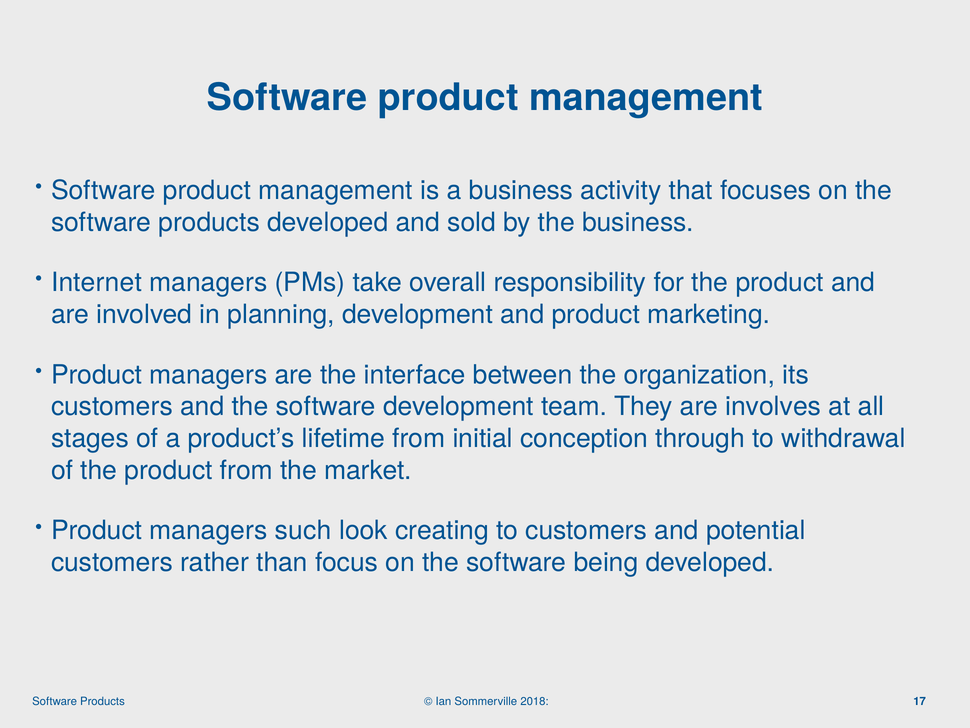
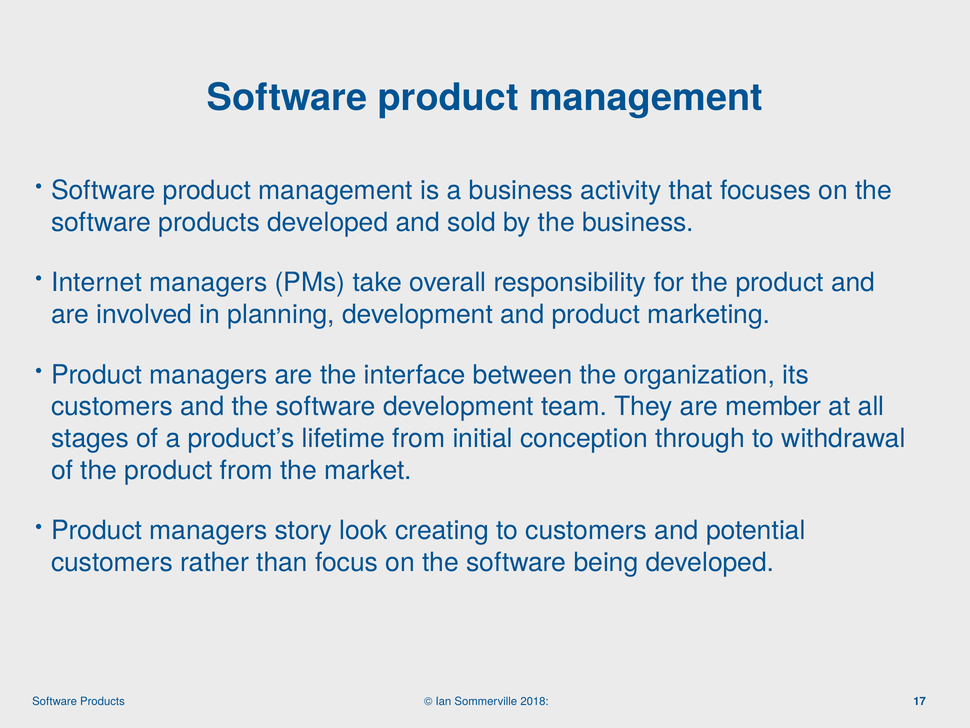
involves: involves -> member (773, 406)
such: such -> story (303, 530)
